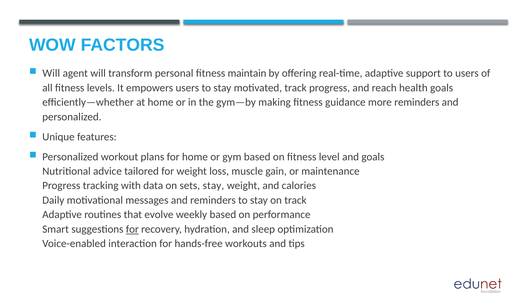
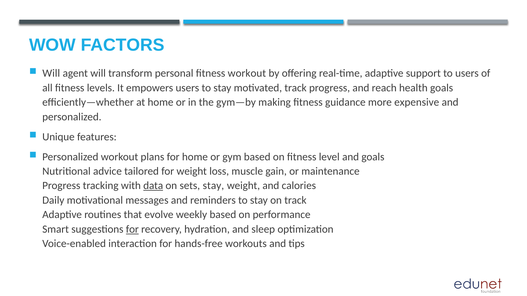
fitness maintain: maintain -> workout (247, 73)
more reminders: reminders -> expensive (417, 102)
data underline: none -> present (153, 186)
